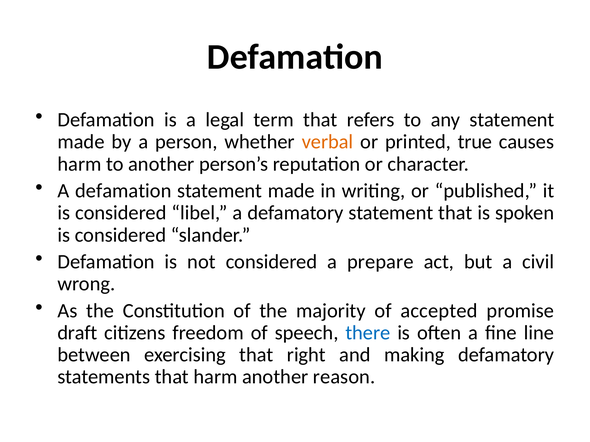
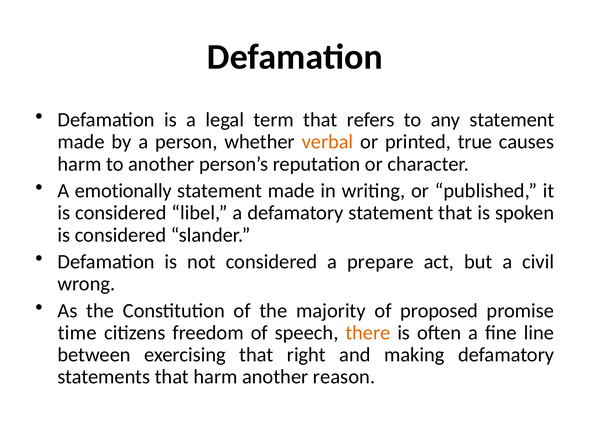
A defamation: defamation -> emotionally (123, 191)
accepted: accepted -> proposed (439, 311)
draft: draft -> time (77, 333)
there colour: blue -> orange (368, 333)
